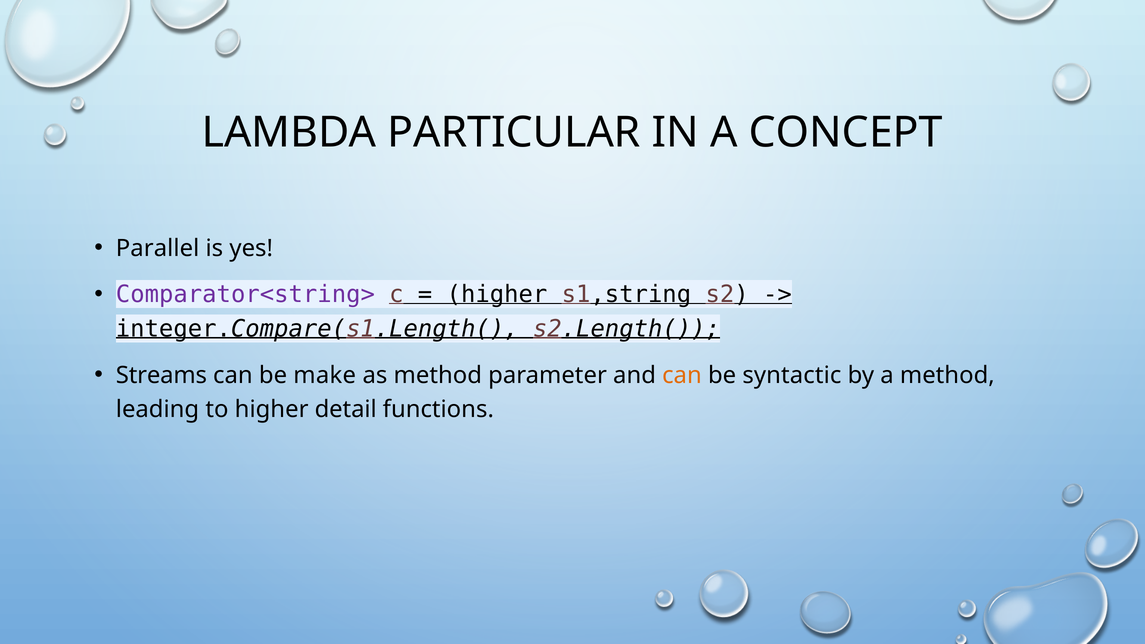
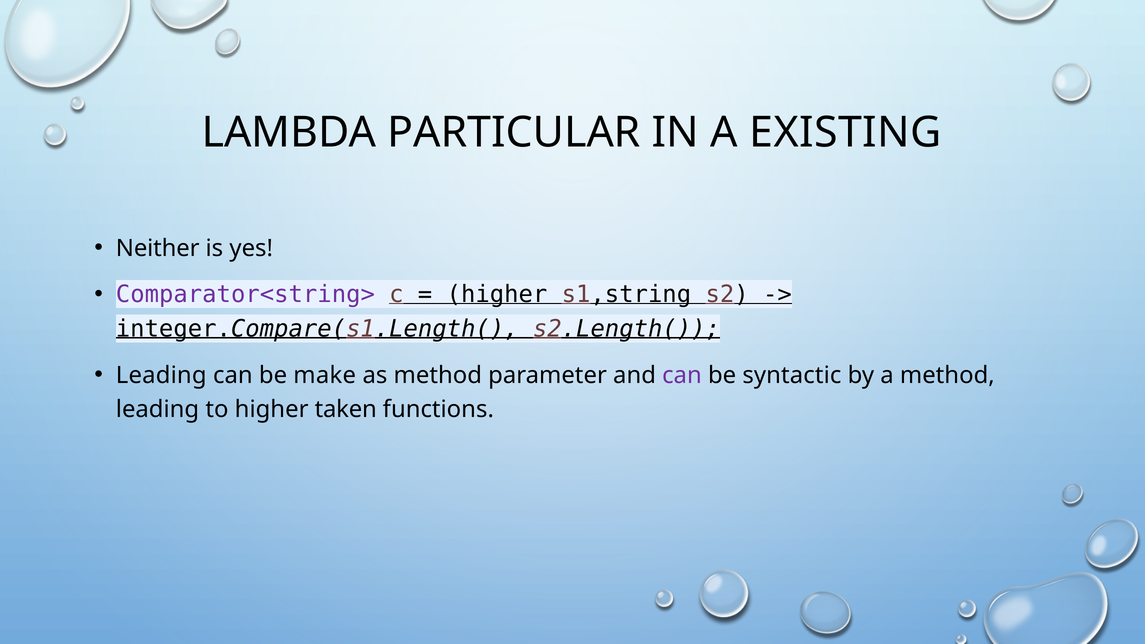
CONCEPT: CONCEPT -> EXISTING (845, 133)
Parallel: Parallel -> Neither (158, 248)
Streams: Streams -> Leading (161, 375)
can colour: orange -> purple (682, 375)
detail: detail -> taken (346, 410)
